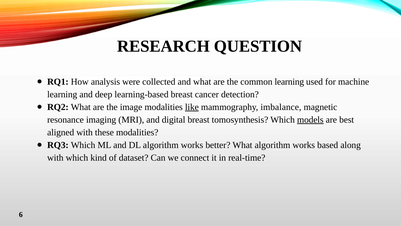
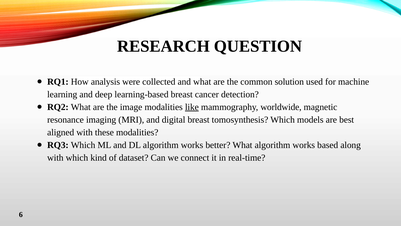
common learning: learning -> solution (289, 81)
imbalance: imbalance -> worldwide (281, 107)
models underline: present -> none (310, 119)
